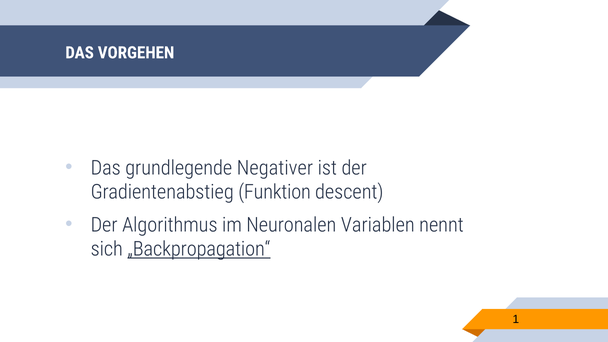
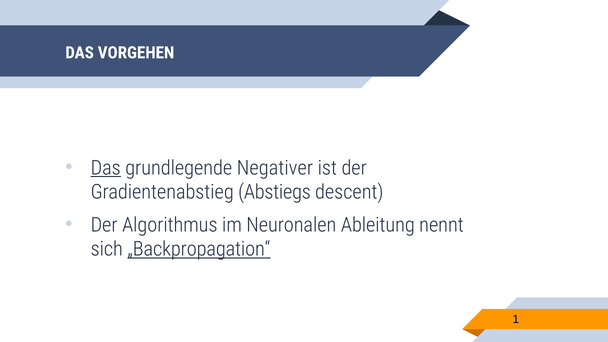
Das underline: none -> present (106, 168)
Funktion: Funktion -> Abstiegs (275, 192)
Variablen: Variablen -> Ableitung (378, 225)
